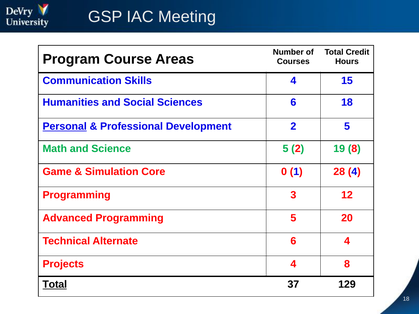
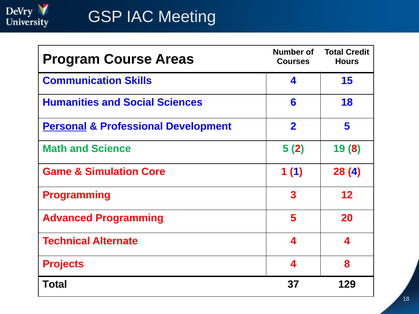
Core 0: 0 -> 1 (284, 172)
Alternate 6: 6 -> 4 (293, 241)
Total underline: present -> none (55, 285)
